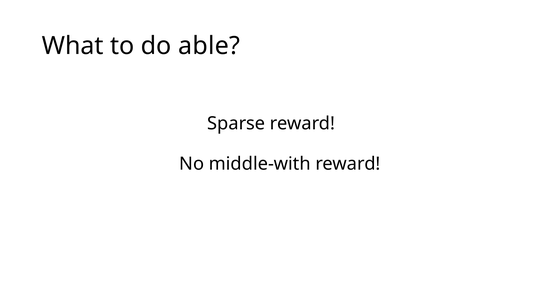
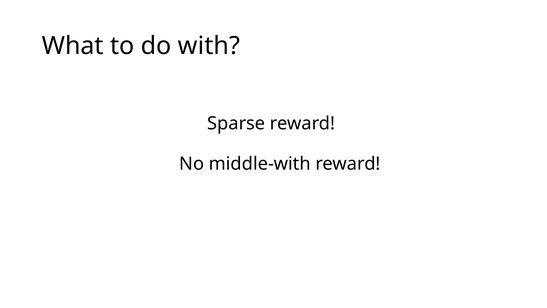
able: able -> with (209, 46)
